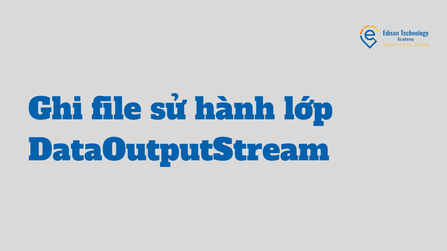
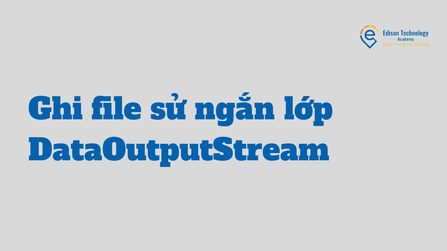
hành: hành -> ngắn (235, 110)
